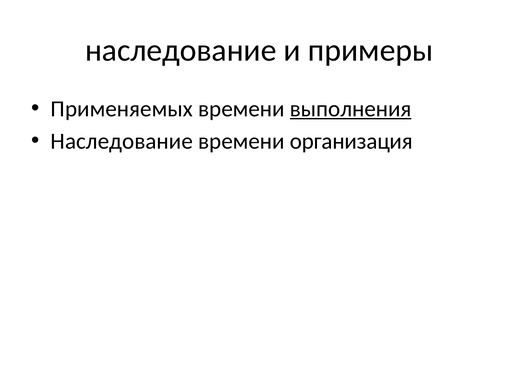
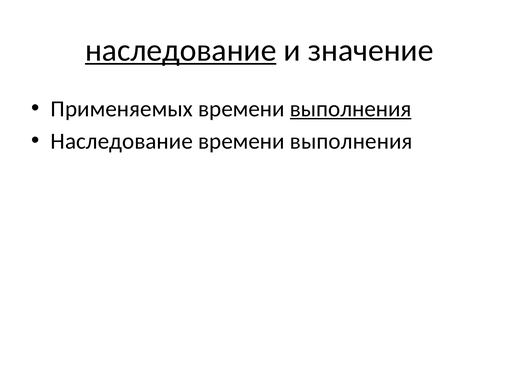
наследование underline: none -> present (181, 50)
примеры: примеры -> значение (371, 50)
организация: организация -> выполнения (351, 141)
